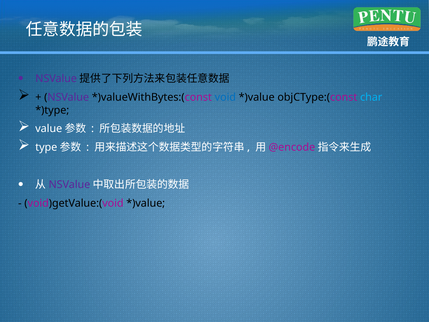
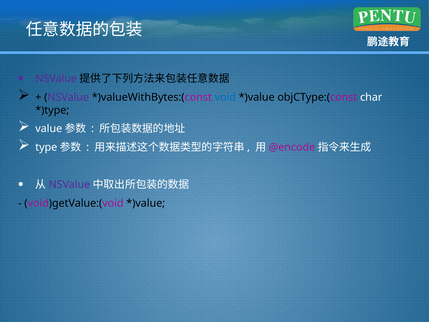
char colour: light blue -> white (371, 97)
